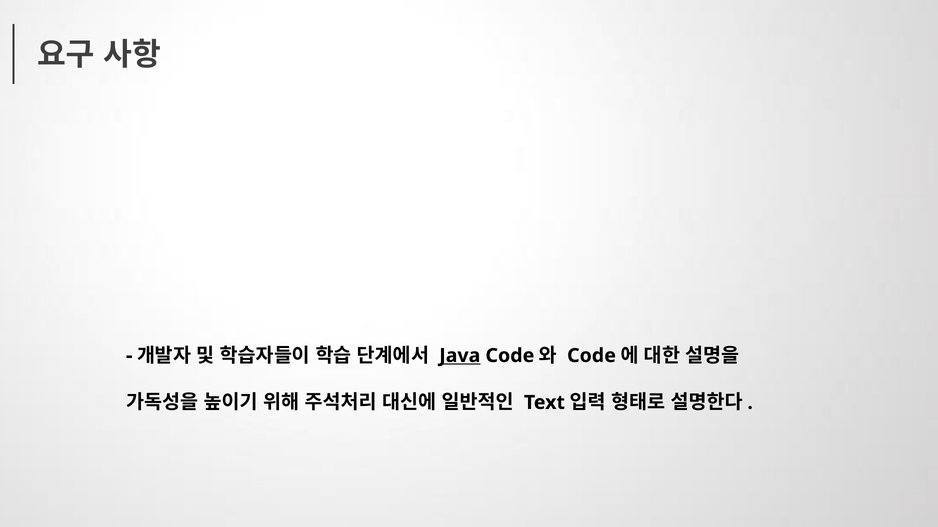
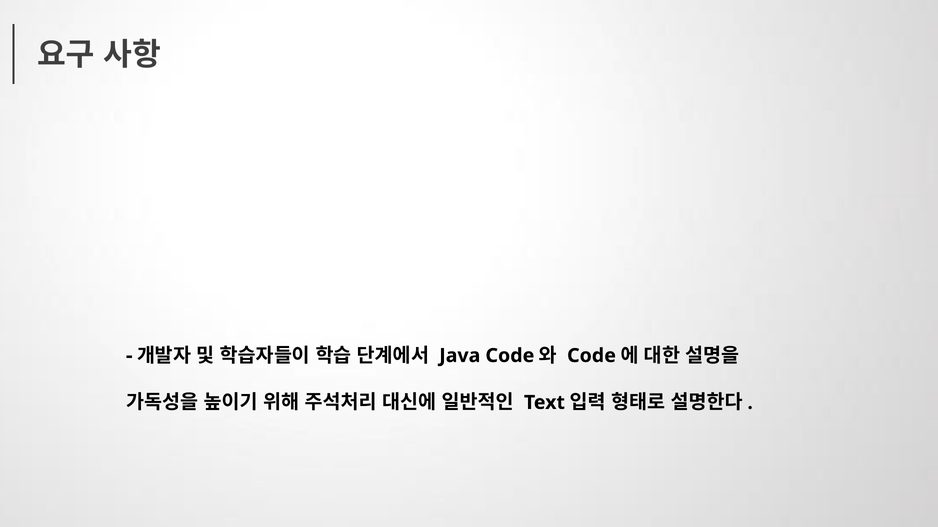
Java underline: present -> none (460, 356)
